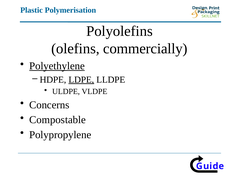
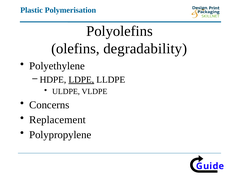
commercially: commercially -> degradability (145, 49)
Polyethylene underline: present -> none (57, 66)
Compostable: Compostable -> Replacement (58, 120)
